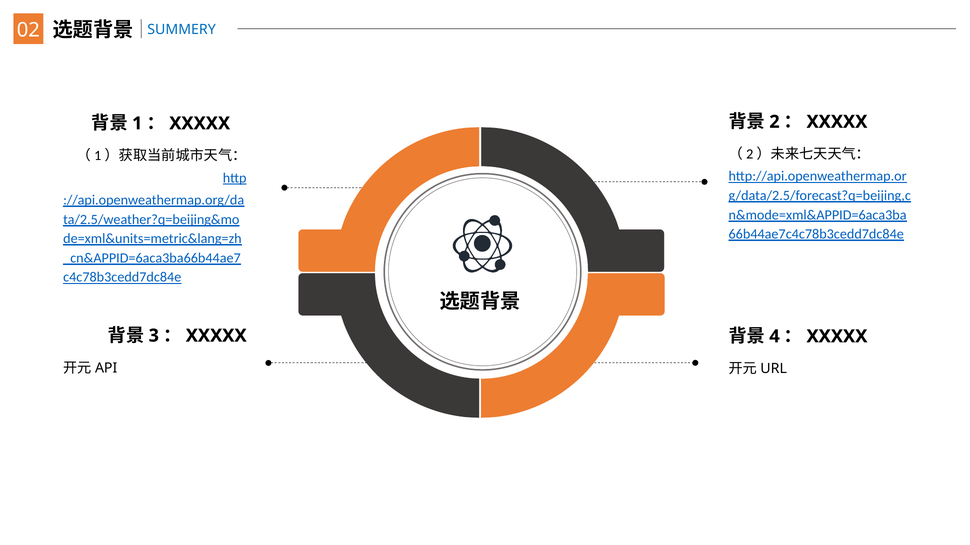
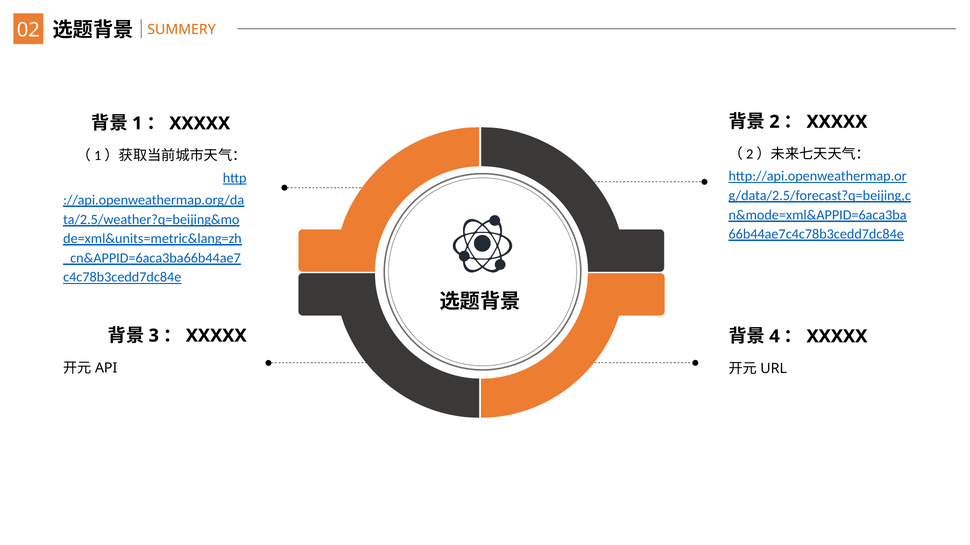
SUMMERY colour: blue -> orange (182, 30)
